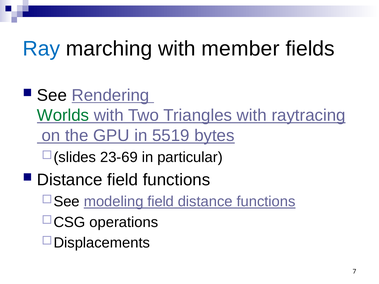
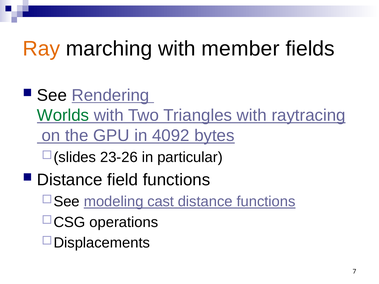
Ray colour: blue -> orange (41, 49)
5519: 5519 -> 4092 (171, 136)
23-69: 23-69 -> 23-26 (119, 157)
modeling field: field -> cast (161, 202)
